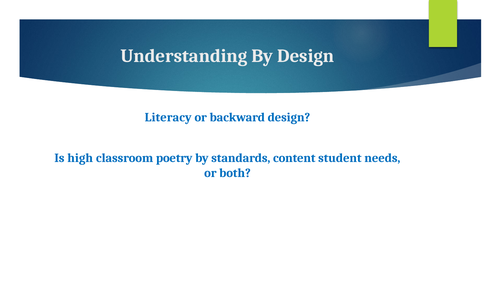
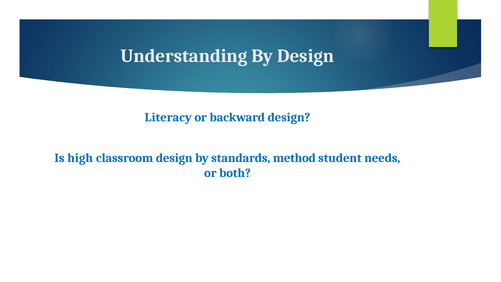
classroom poetry: poetry -> design (174, 158)
content: content -> method (294, 158)
